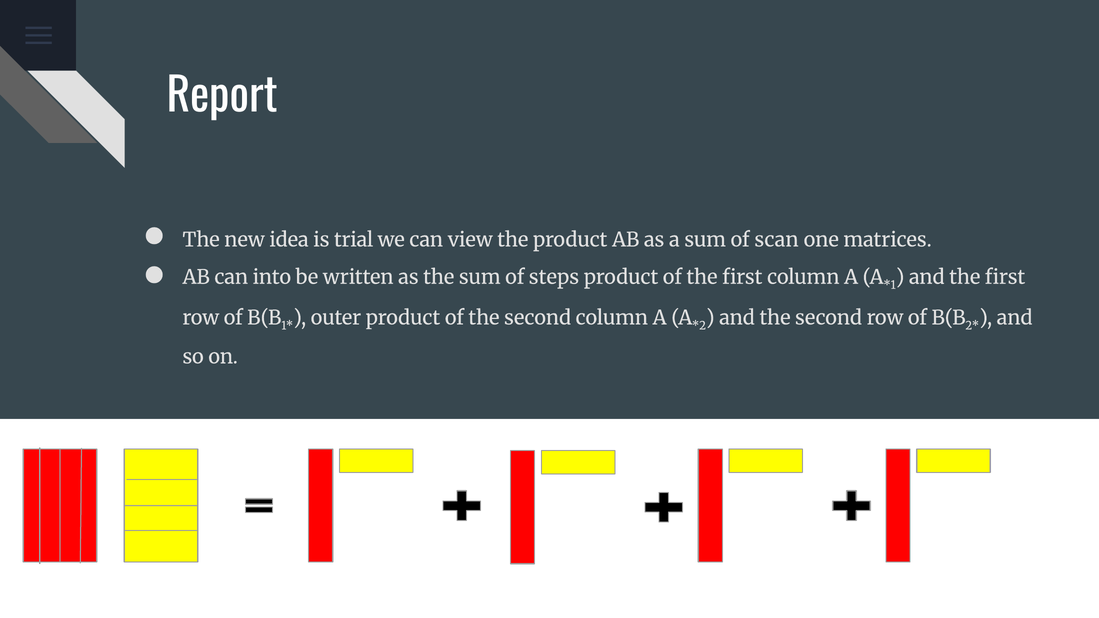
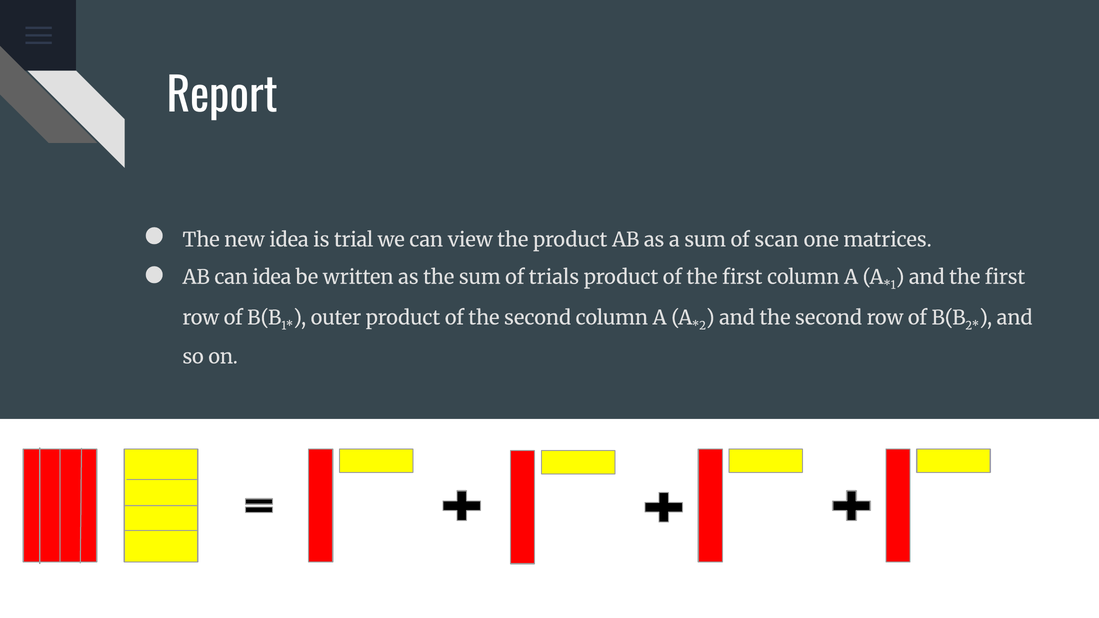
can into: into -> idea (272, 277)
steps: steps -> trials (554, 277)
